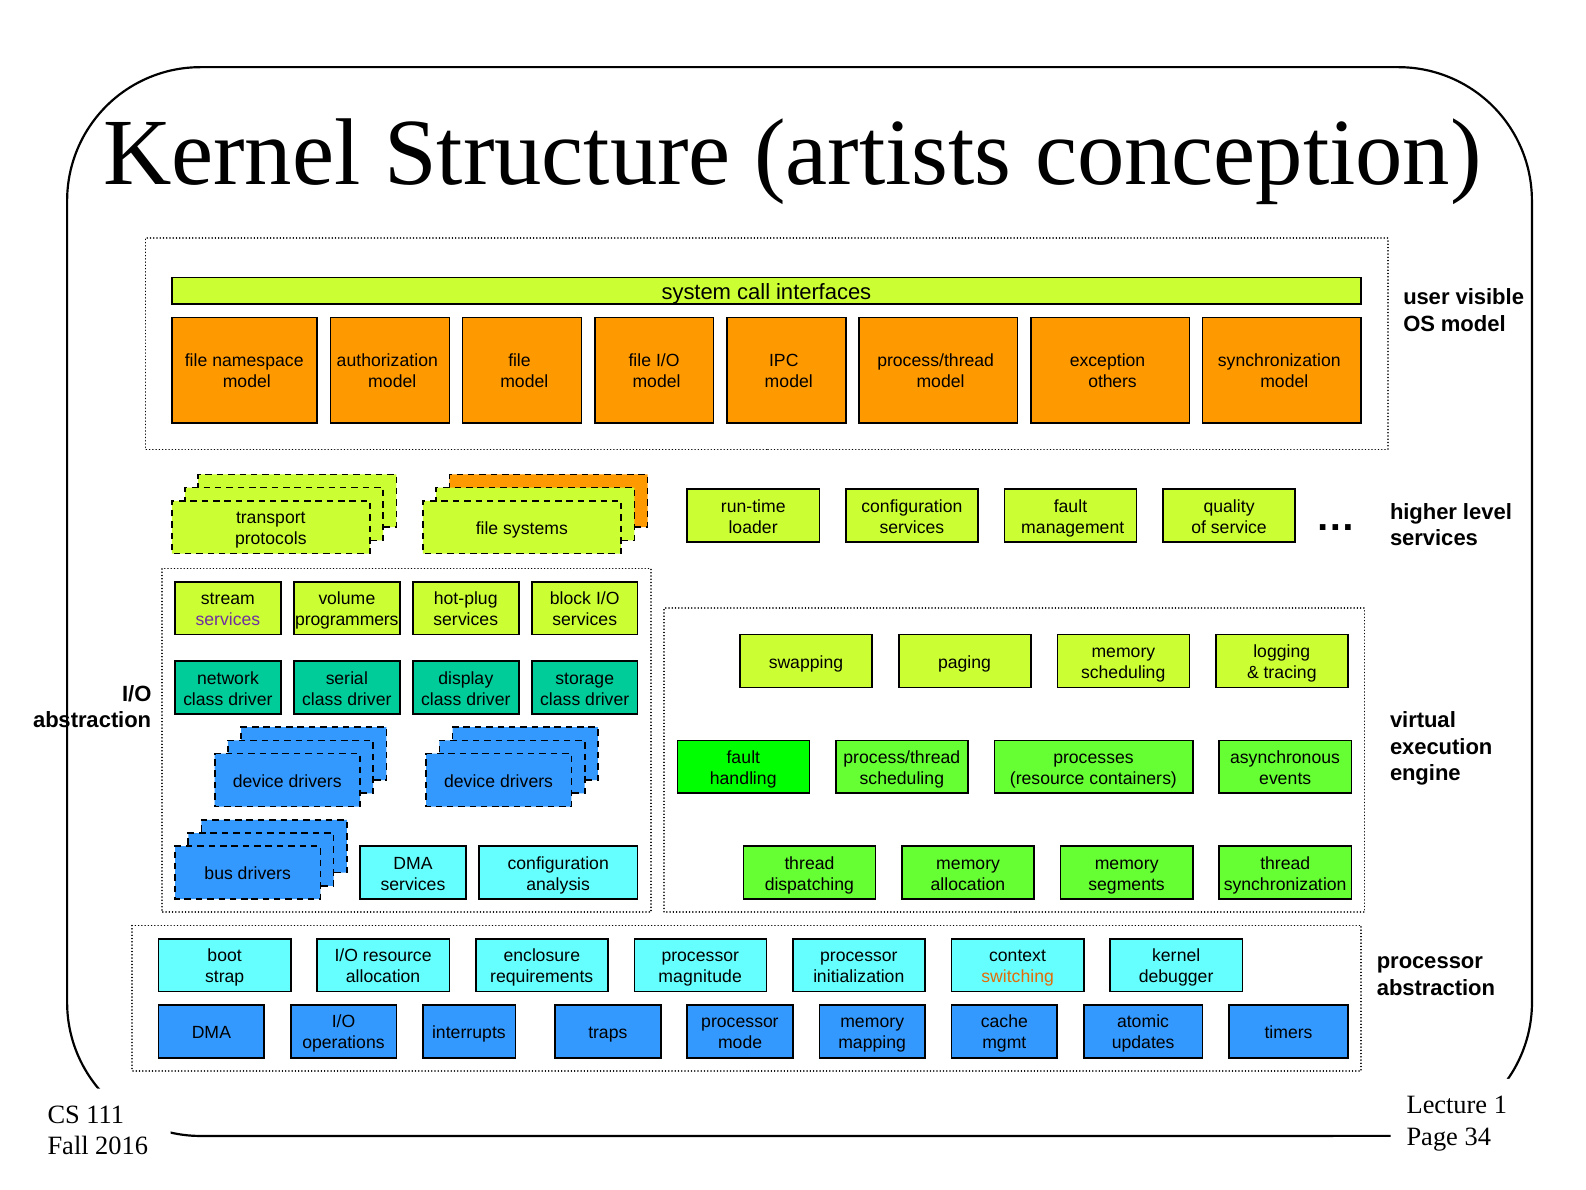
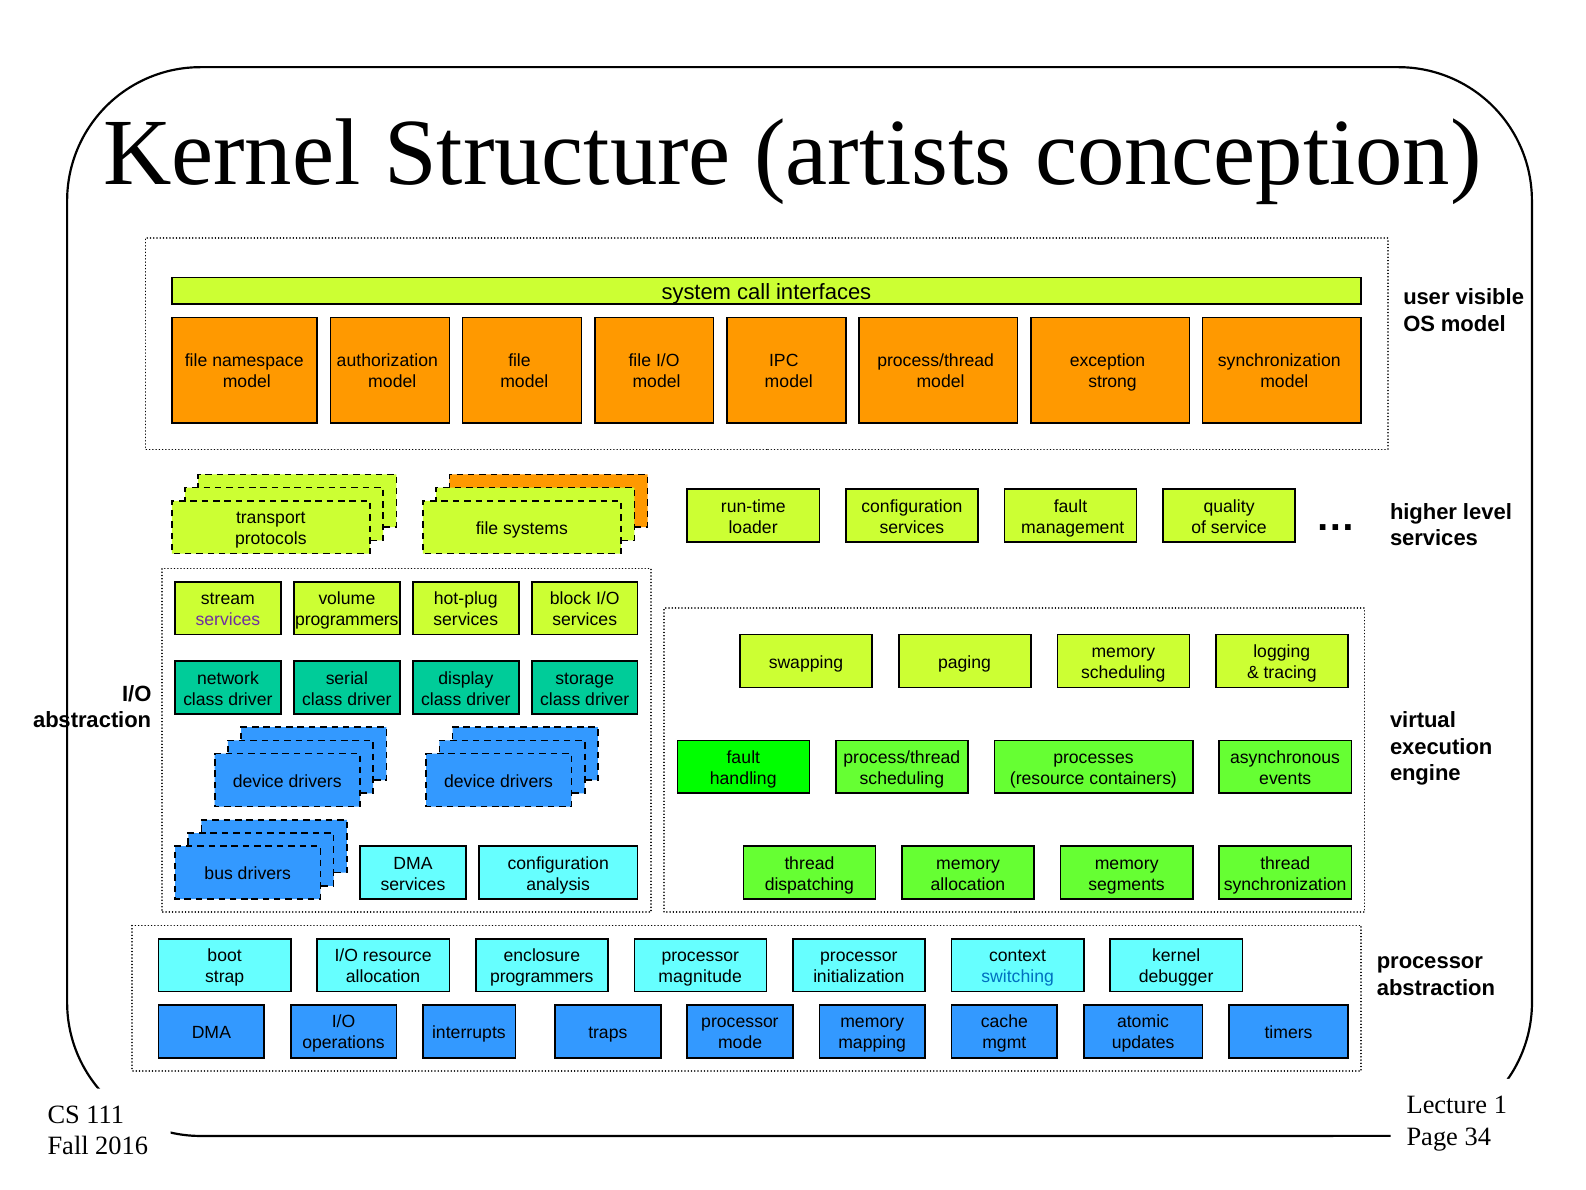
others: others -> strong (1112, 382)
requirements: requirements -> programmers (542, 977)
switching colour: orange -> blue (1018, 977)
